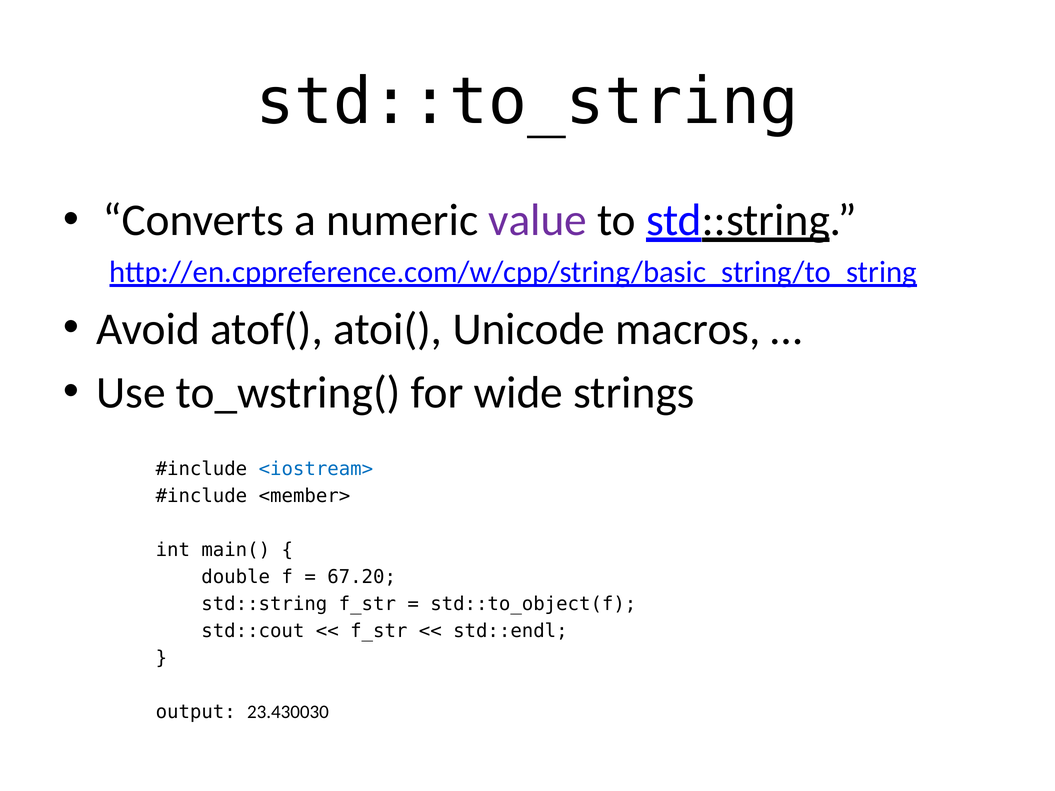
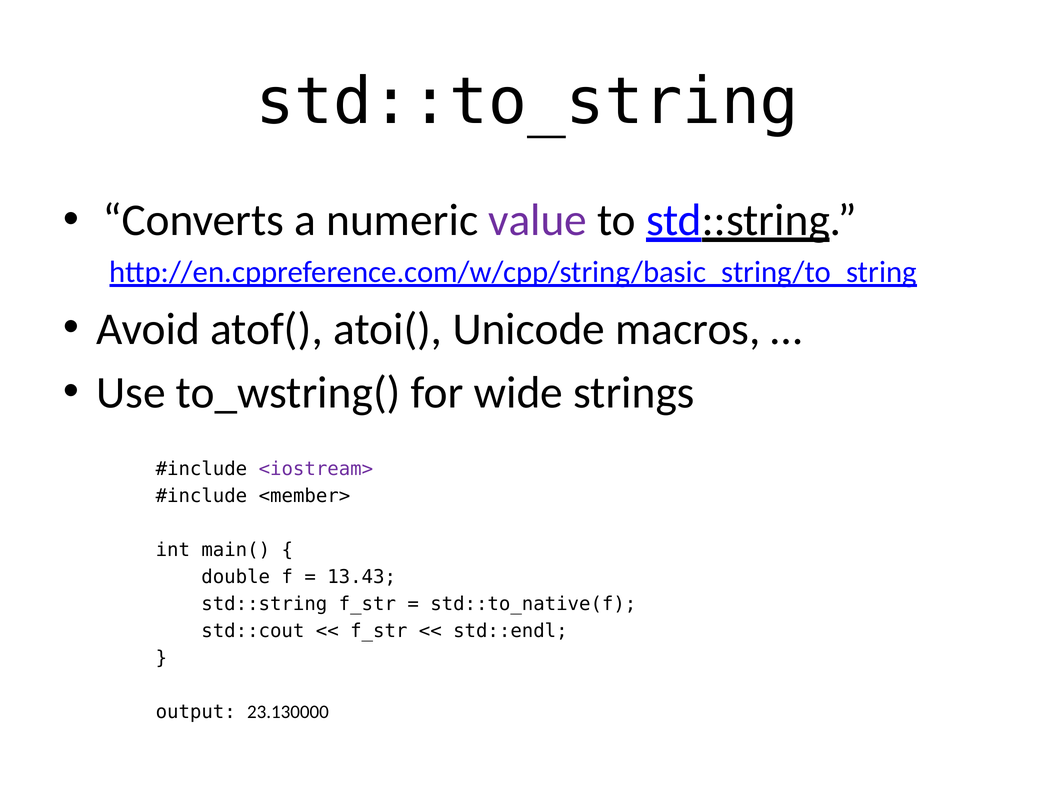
<iostream> colour: blue -> purple (316, 469)
67.20: 67.20 -> 13.43 (362, 577)
std::to_object(f: std::to_object(f -> std::to_native(f (533, 604)
23.430030: 23.430030 -> 23.130000 (288, 712)
